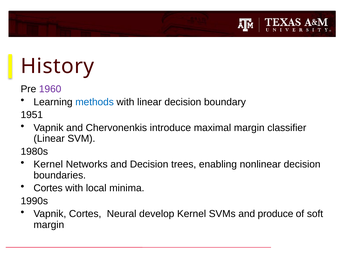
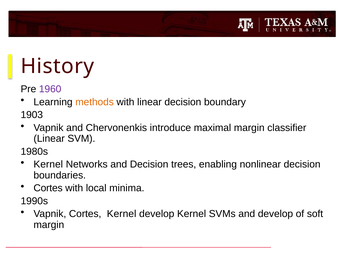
methods colour: blue -> orange (95, 102)
1951: 1951 -> 1903 (32, 115)
Cortes Neural: Neural -> Kernel (122, 214)
and produce: produce -> develop (275, 214)
